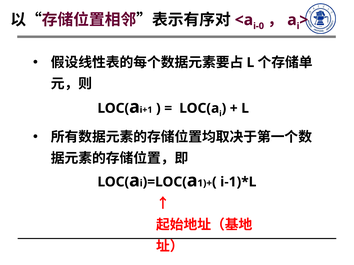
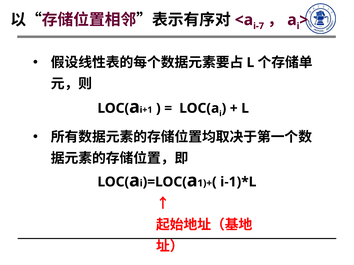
i-0: i-0 -> i-7 (259, 26)
